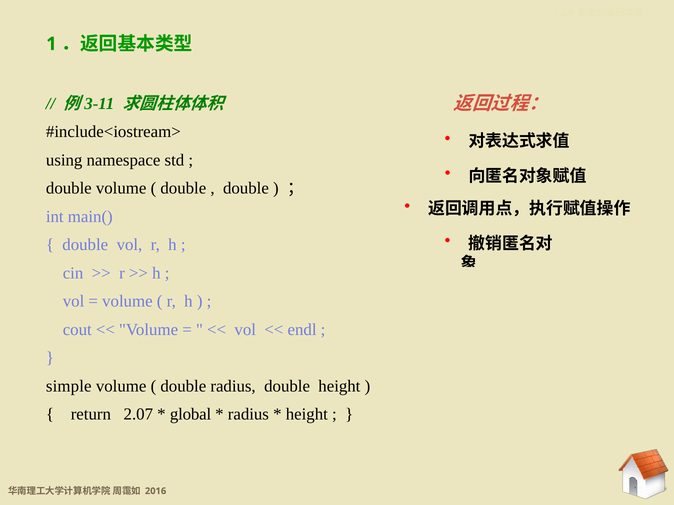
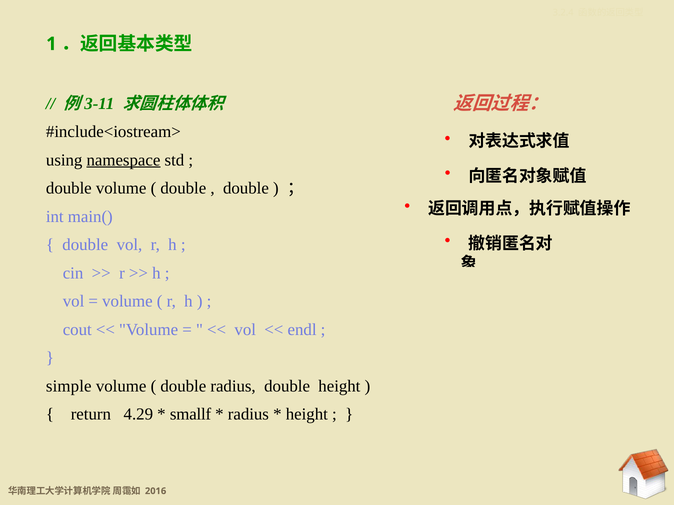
namespace underline: none -> present (123, 160)
2.07: 2.07 -> 4.29 (138, 415)
global: global -> smallf (191, 415)
